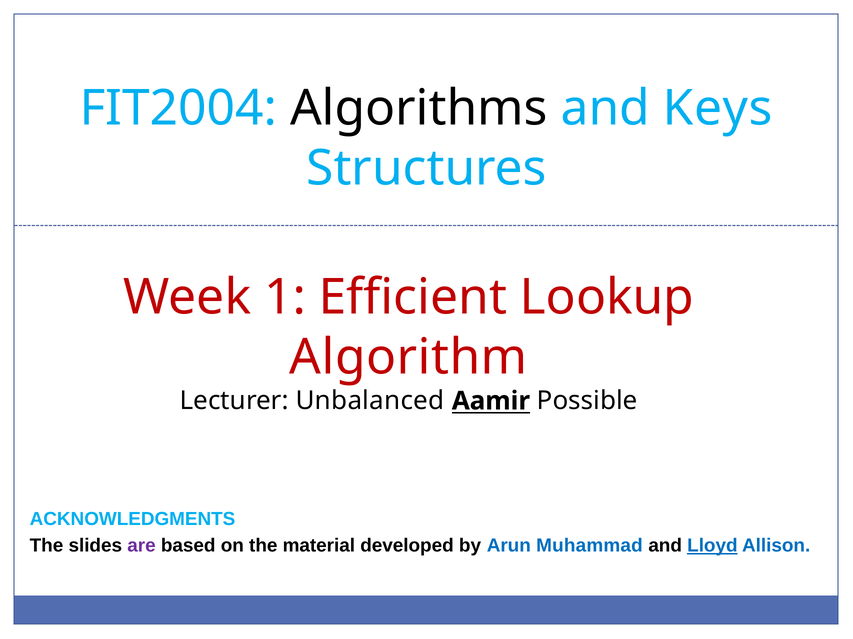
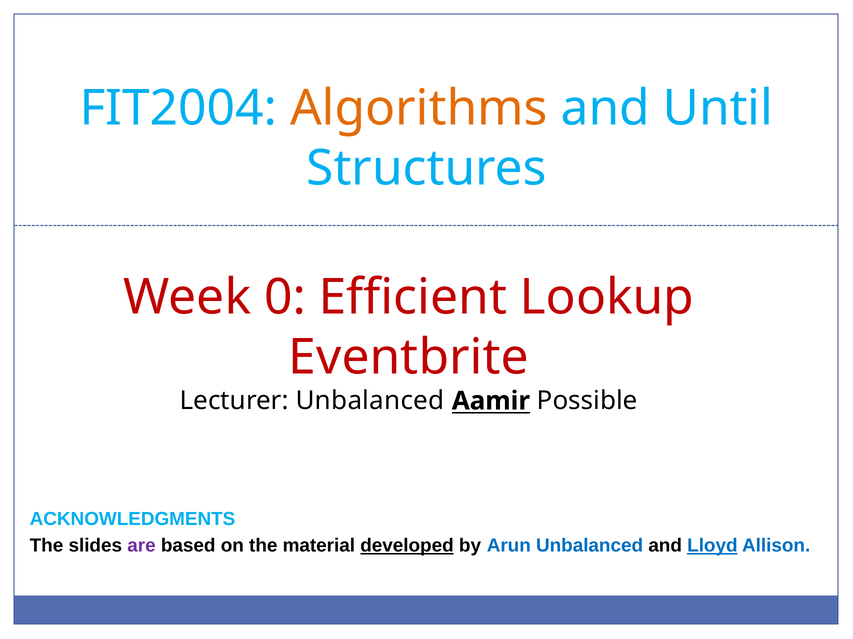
Algorithms colour: black -> orange (419, 109)
Keys: Keys -> Until (718, 109)
1: 1 -> 0 (285, 298)
Algorithm: Algorithm -> Eventbrite (409, 358)
developed underline: none -> present (407, 546)
Arun Muhammad: Muhammad -> Unbalanced (590, 546)
